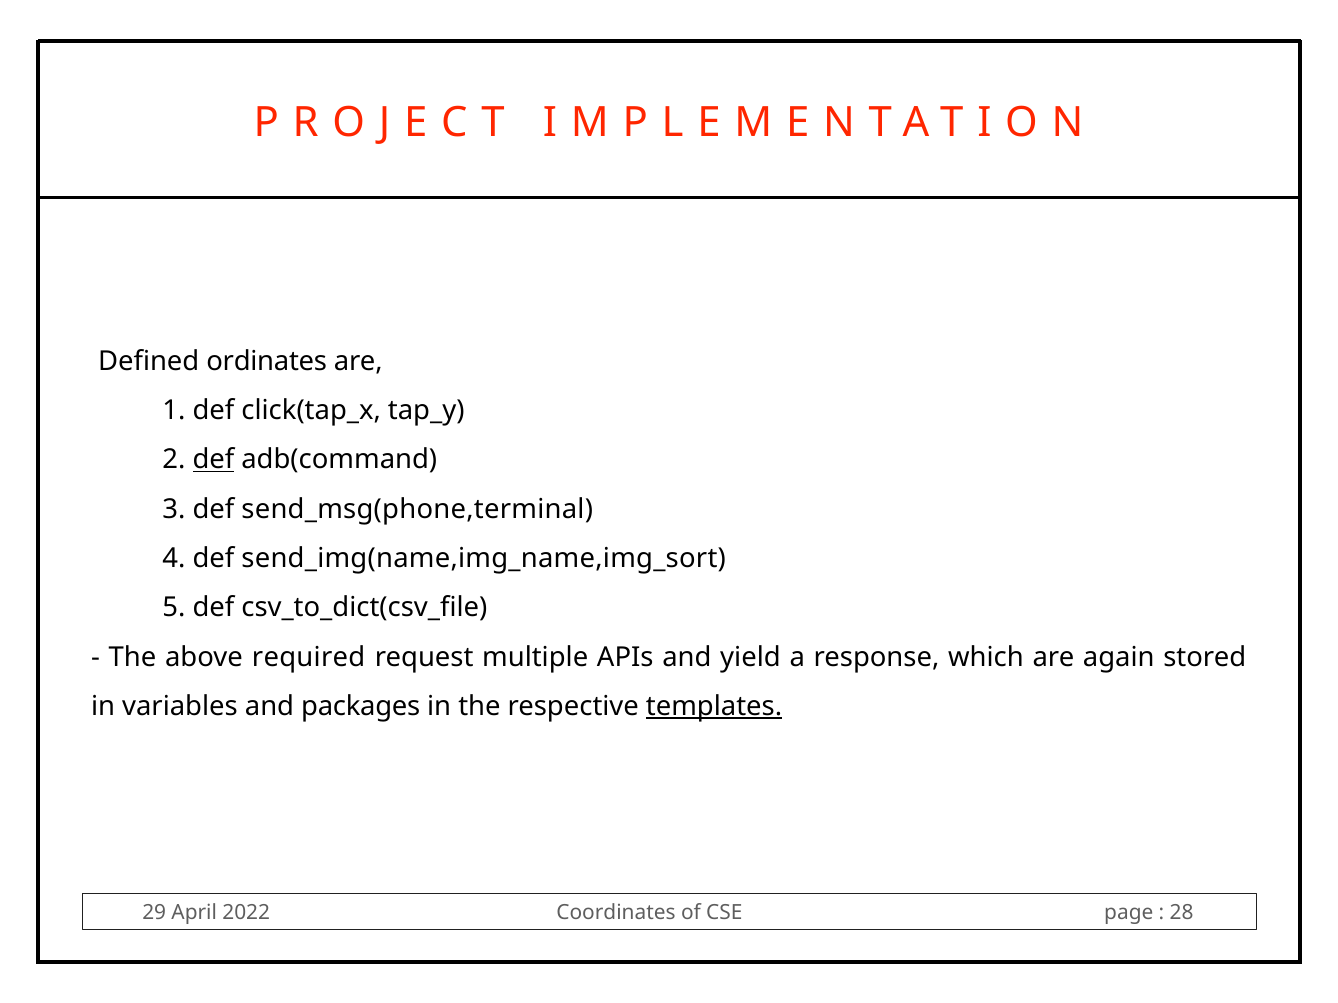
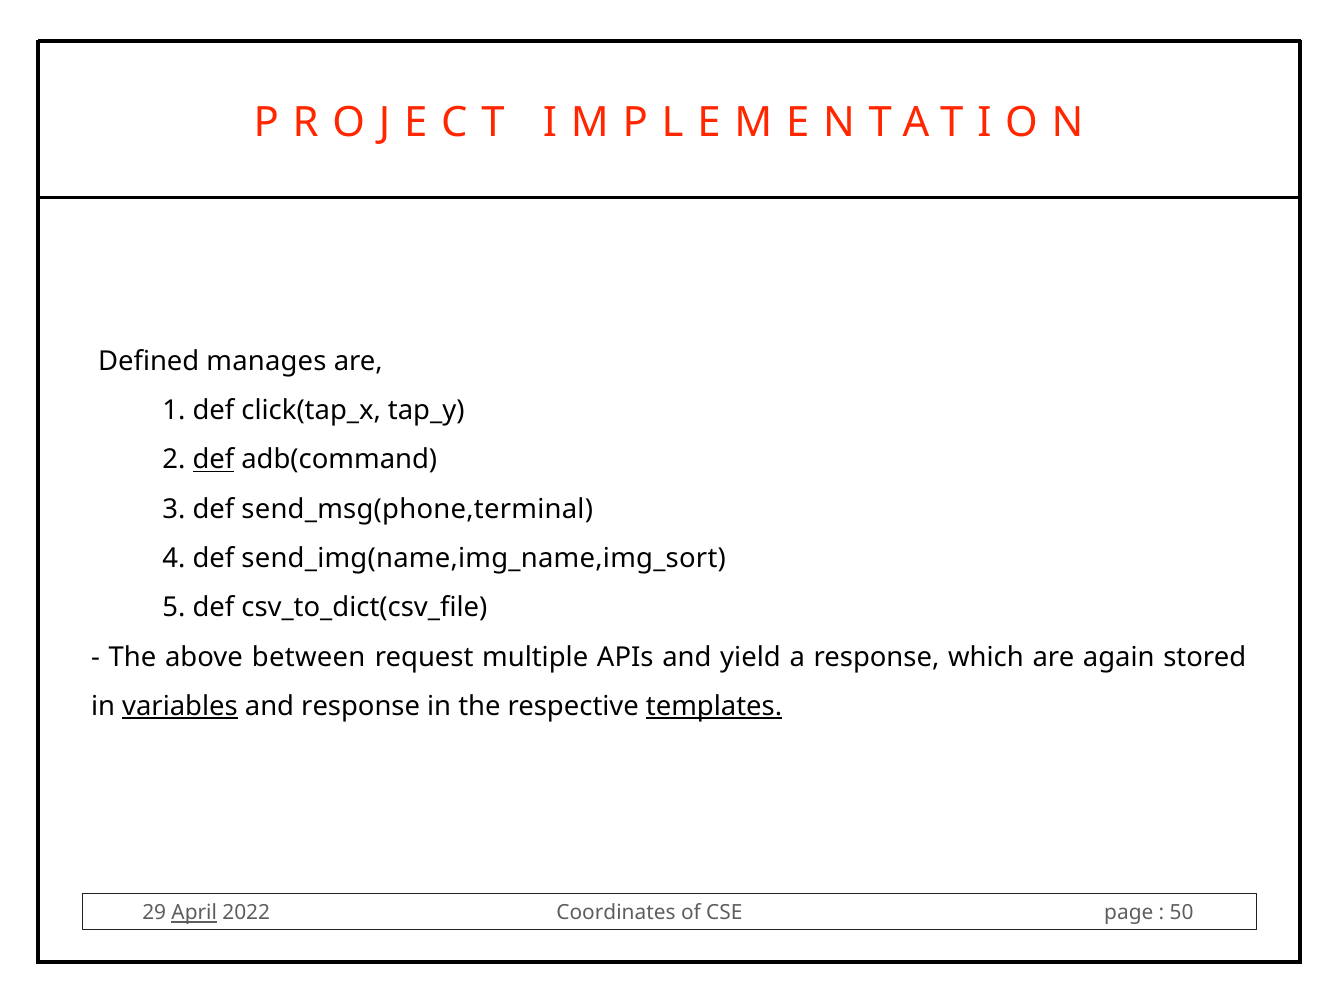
ordinates: ordinates -> manages (266, 361)
required: required -> between (309, 657)
variables underline: none -> present (180, 707)
and packages: packages -> response (361, 707)
April underline: none -> present (194, 914)
28: 28 -> 50 (1182, 914)
